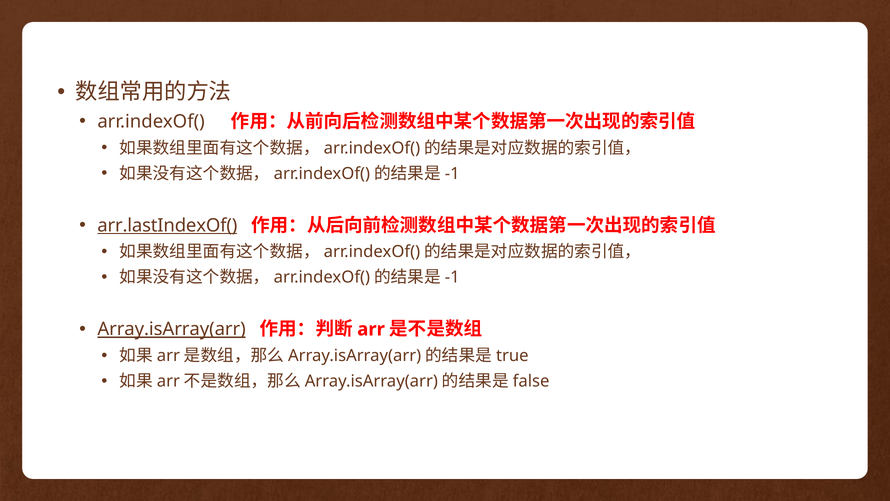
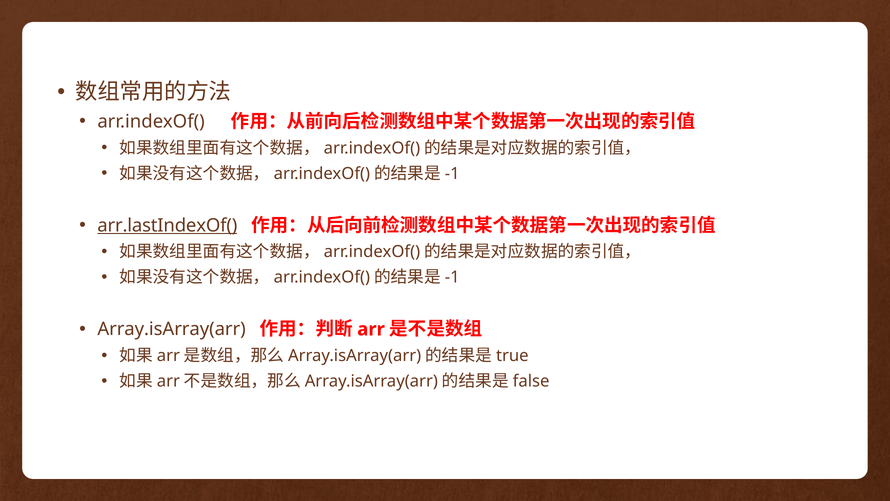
Array.isArray(arr underline: present -> none (172, 329)
